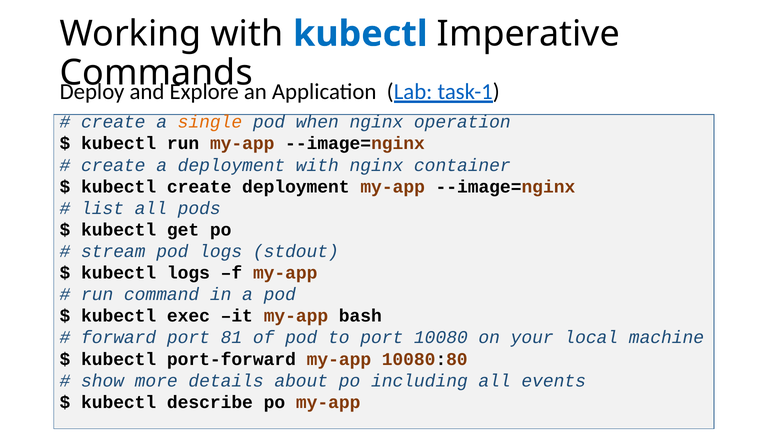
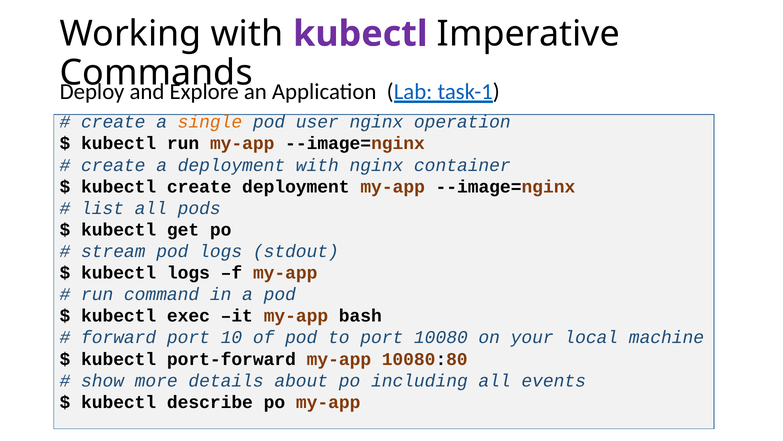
kubectl colour: blue -> purple (360, 34)
when: when -> user (317, 122)
81: 81 -> 10 (231, 337)
